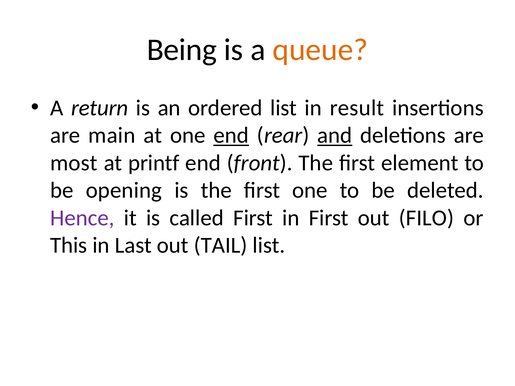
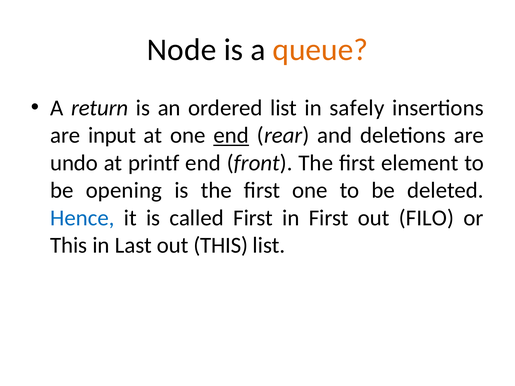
Being: Being -> Node (182, 50)
result: result -> safely (357, 108)
main: main -> input (112, 136)
and underline: present -> none (335, 136)
most: most -> undo (74, 163)
Hence colour: purple -> blue (82, 218)
out TAIL: TAIL -> THIS (221, 245)
